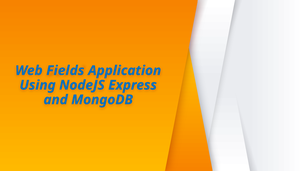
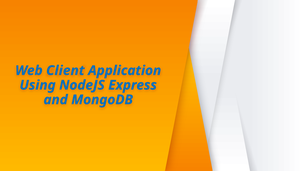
Fields: Fields -> Client (65, 71)
